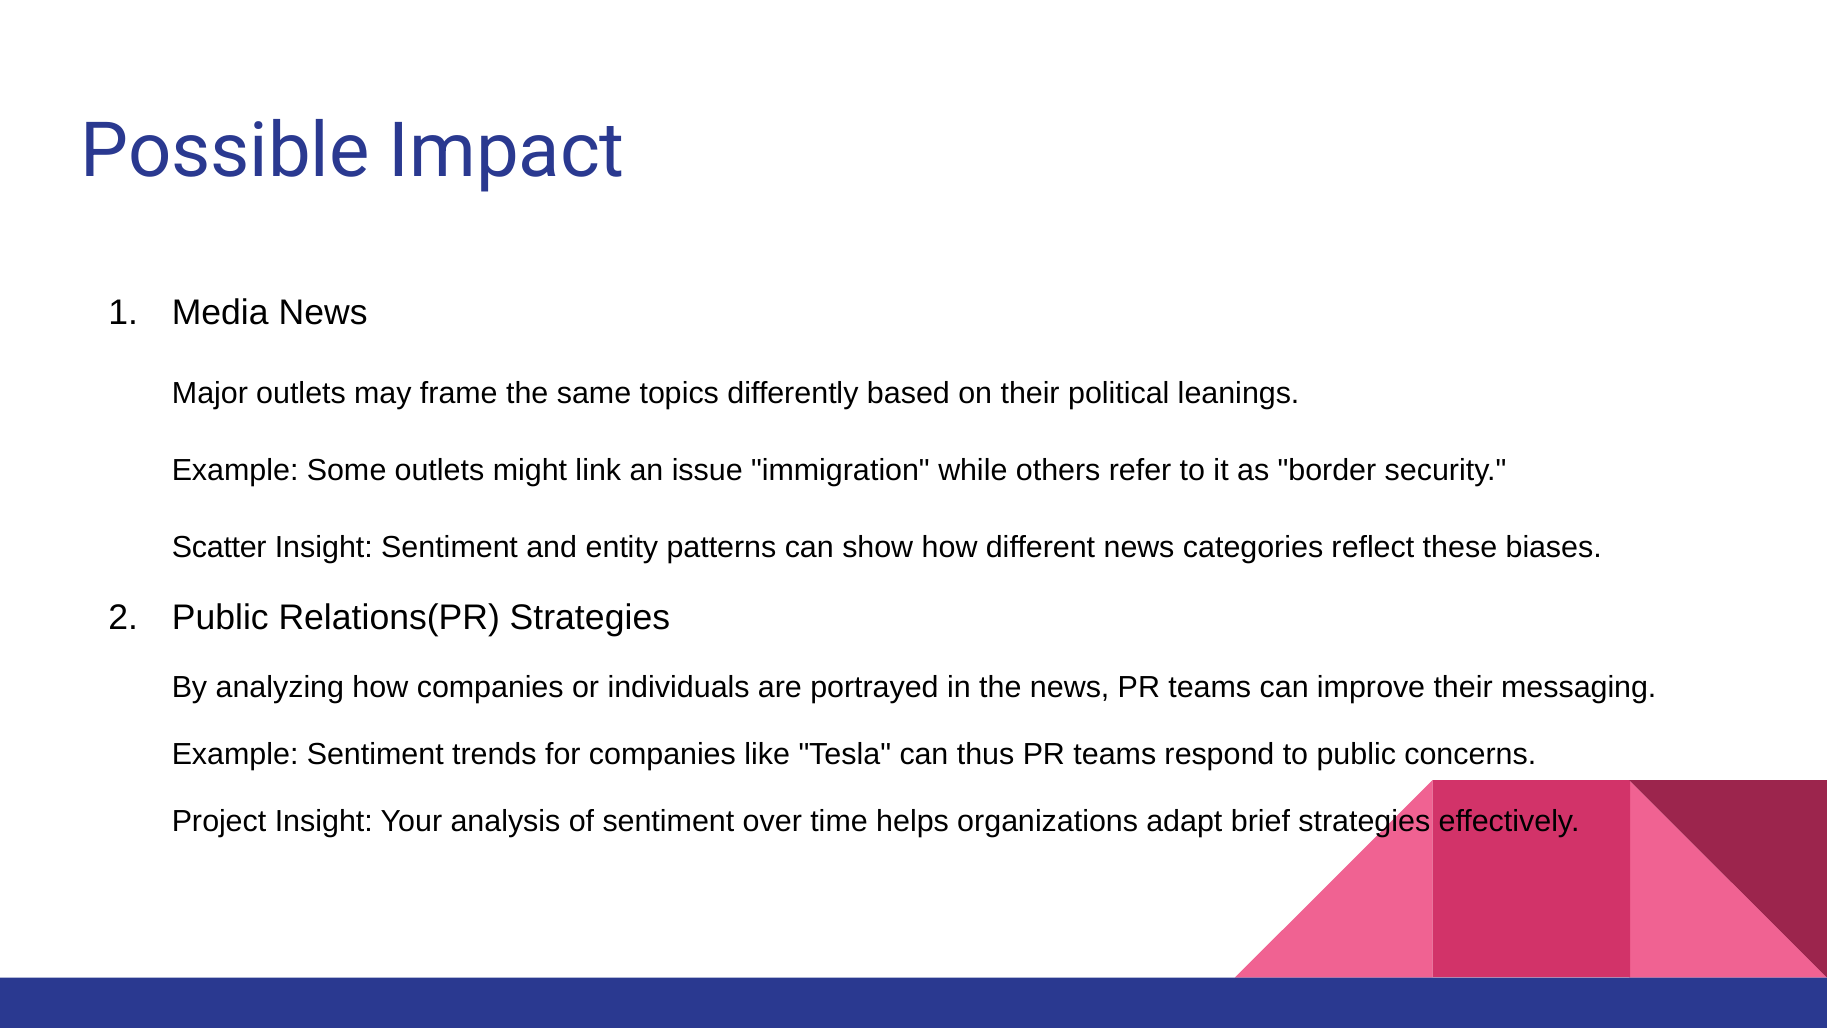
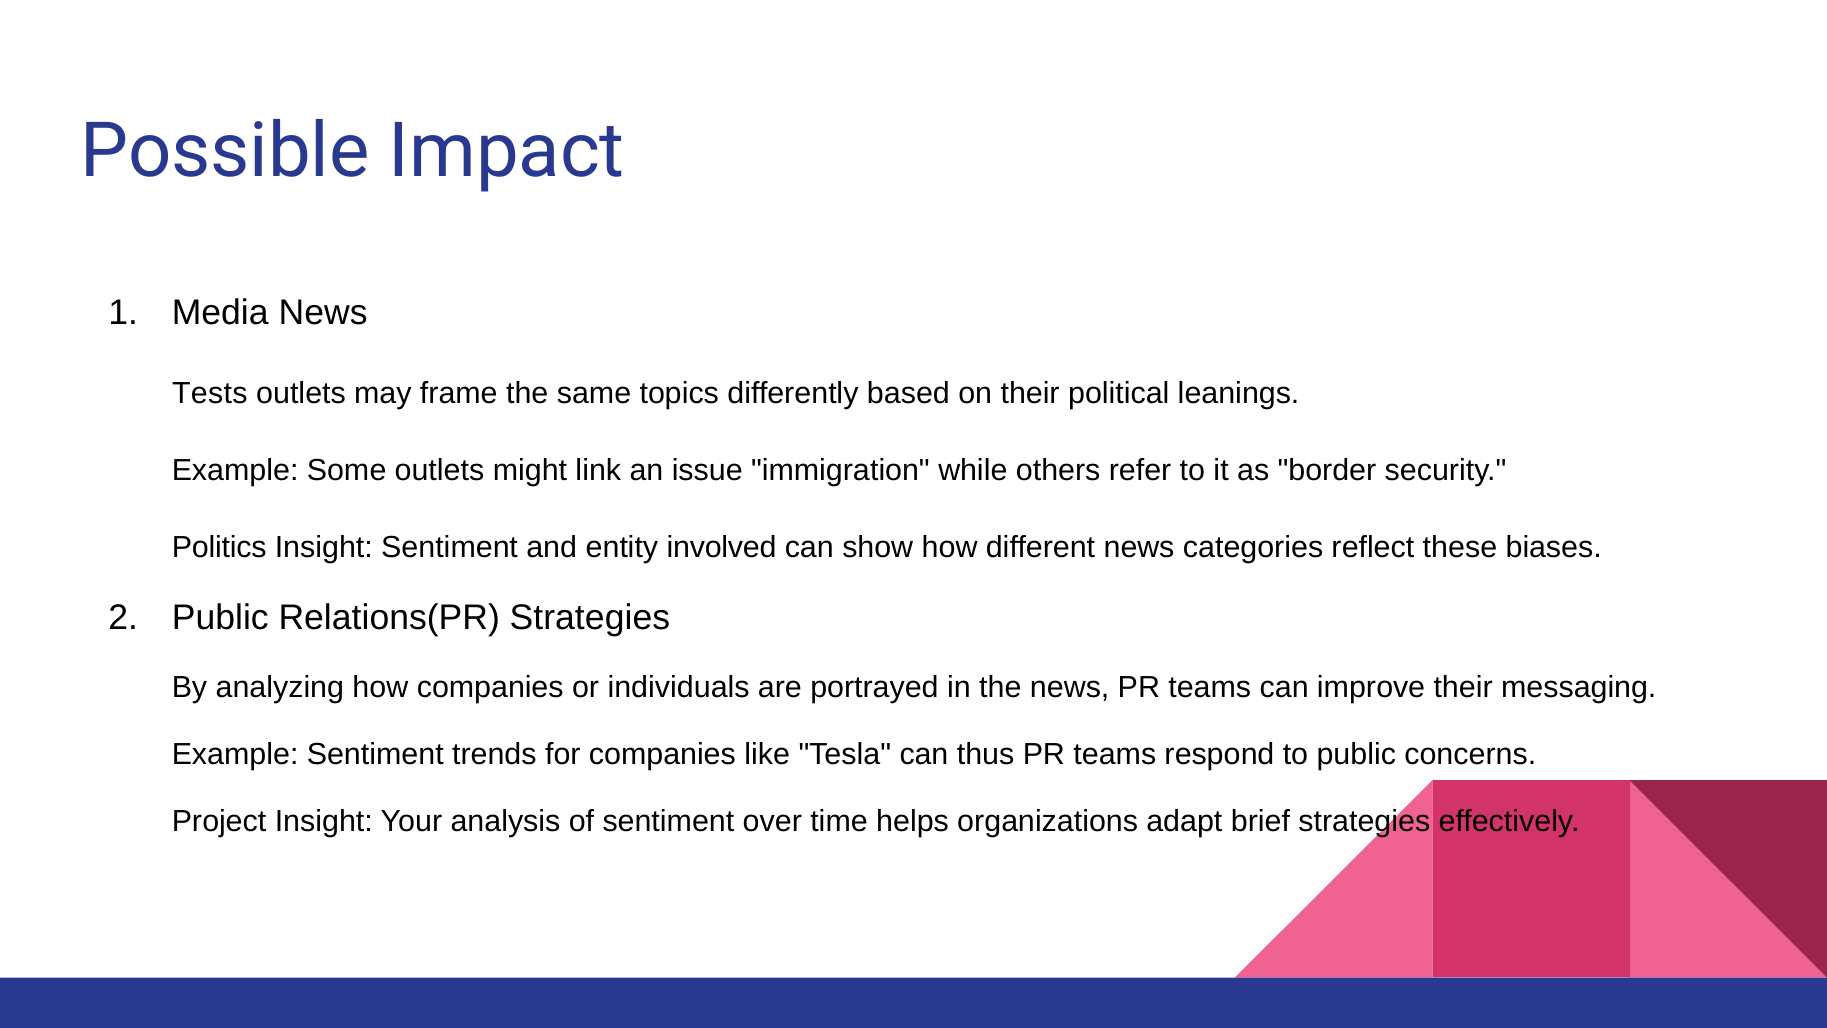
Major: Major -> Tests (210, 393)
Scatter: Scatter -> Politics (219, 547)
patterns: patterns -> involved (722, 547)
